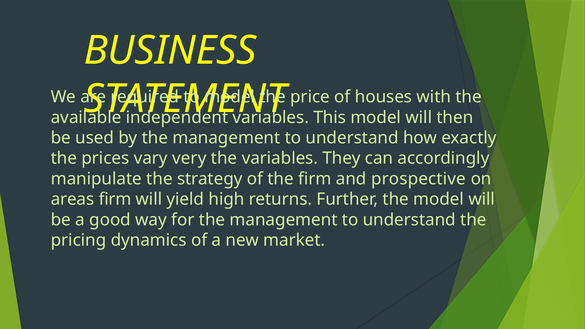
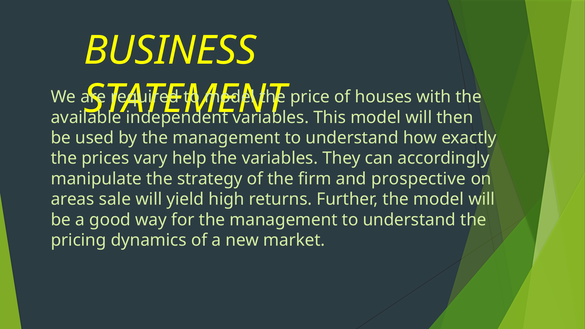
very: very -> help (189, 158)
areas firm: firm -> sale (115, 199)
